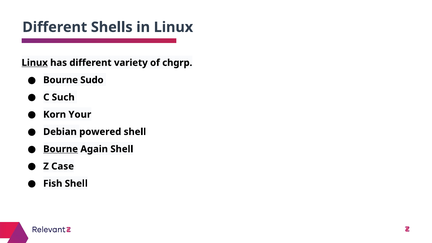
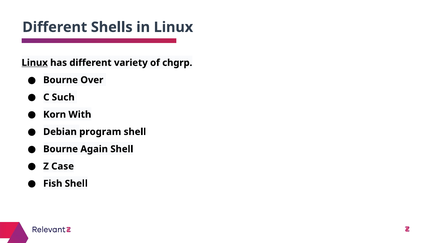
Sudo: Sudo -> Over (92, 80)
Your: Your -> With (80, 115)
powered: powered -> program (100, 132)
Bourne underline: present -> none (61, 149)
